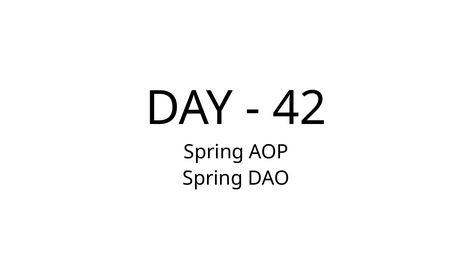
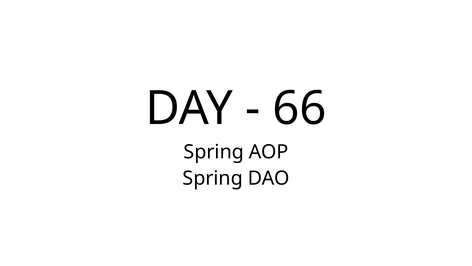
42: 42 -> 66 (300, 108)
